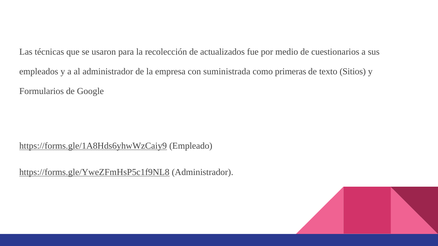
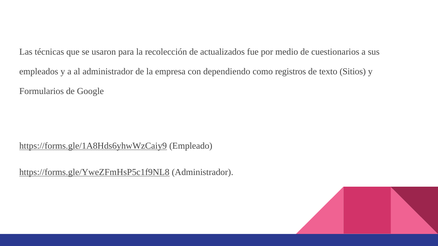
suministrada: suministrada -> dependiendo (227, 72)
primeras: primeras -> registros (291, 72)
